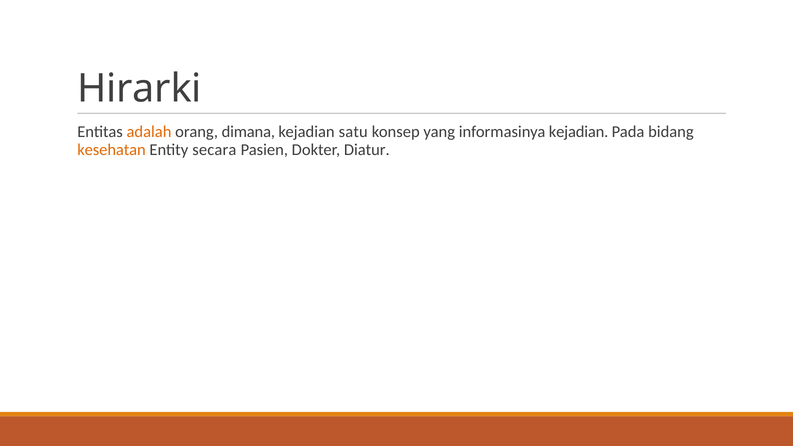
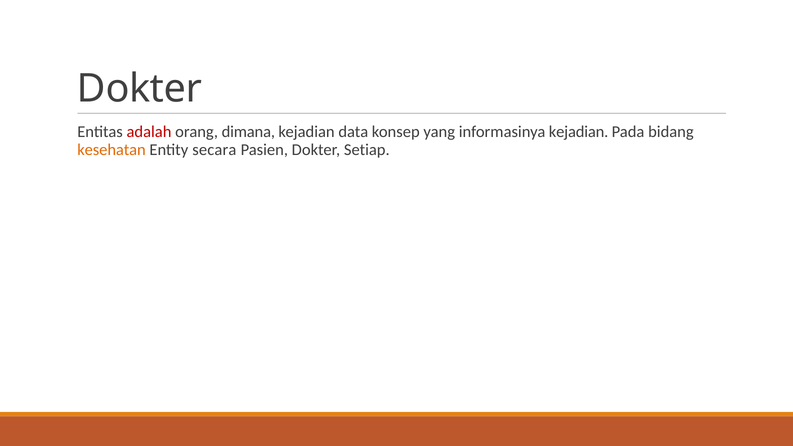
Hirarki: Hirarki -> Dokter (140, 89)
adalah colour: orange -> red (149, 132)
satu: satu -> data (353, 132)
Diatur: Diatur -> Setiap (367, 150)
